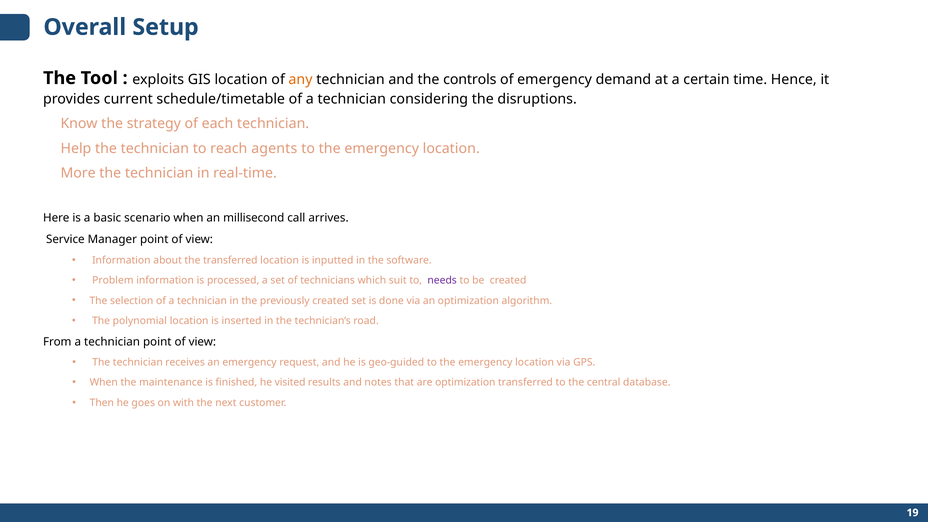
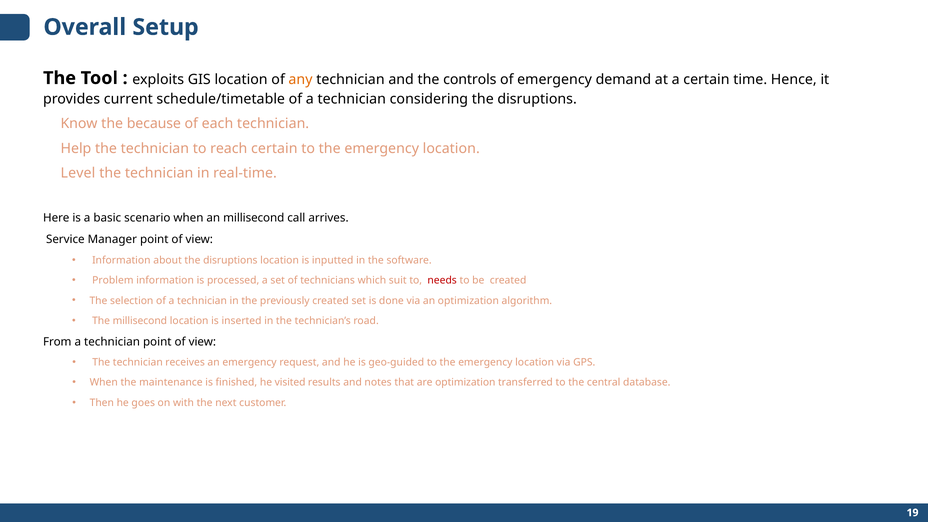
strategy: strategy -> because (154, 124)
reach agents: agents -> certain (274, 148)
More: More -> Level (78, 173)
about the transferred: transferred -> disruptions (230, 260)
needs colour: purple -> red (442, 281)
The polynomial: polynomial -> millisecond (140, 321)
